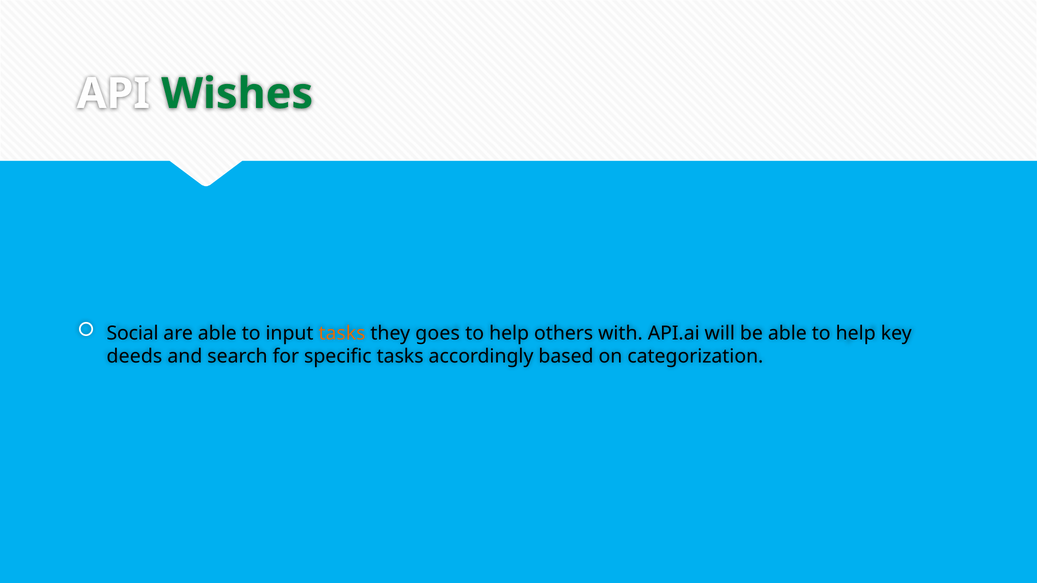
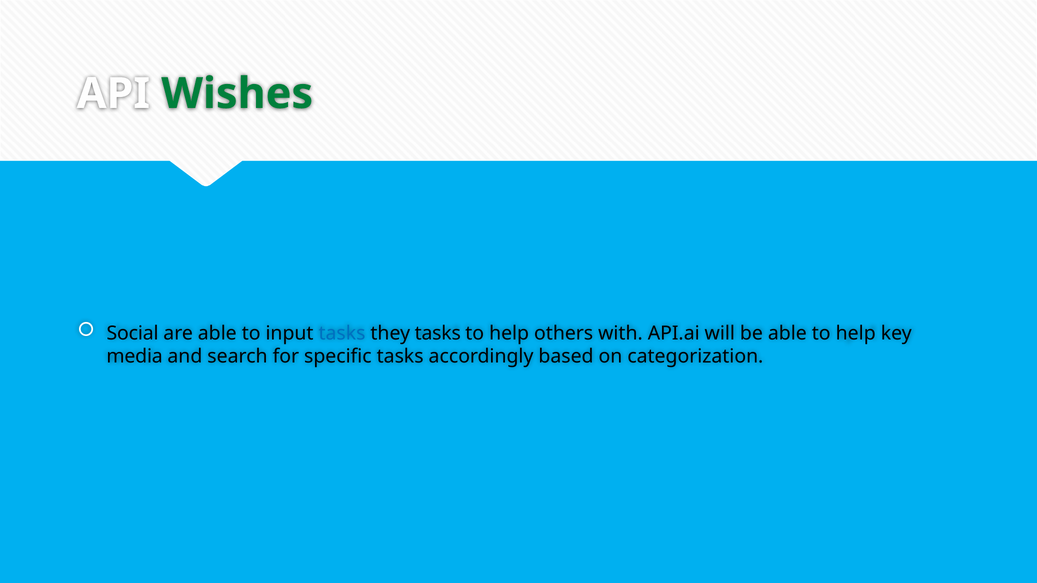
tasks colour: orange -> blue (342, 333)
they goes: goes -> tasks (438, 333)
deeds: deeds -> media (135, 357)
